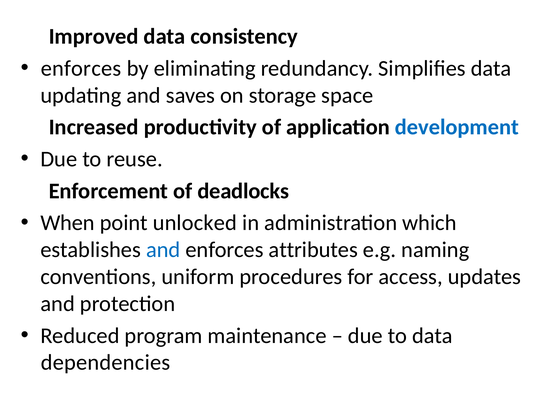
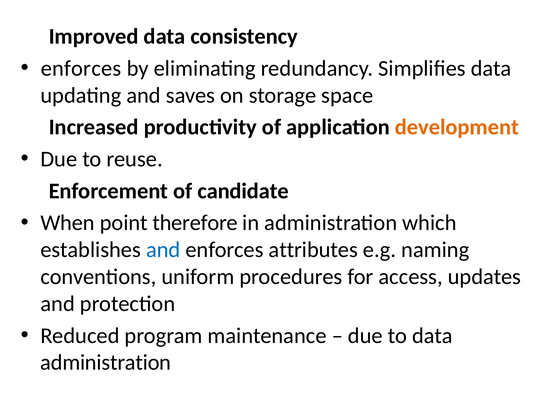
development colour: blue -> orange (457, 127)
deadlocks: deadlocks -> candidate (243, 191)
unlocked: unlocked -> therefore (195, 223)
dependencies: dependencies -> administration (106, 363)
